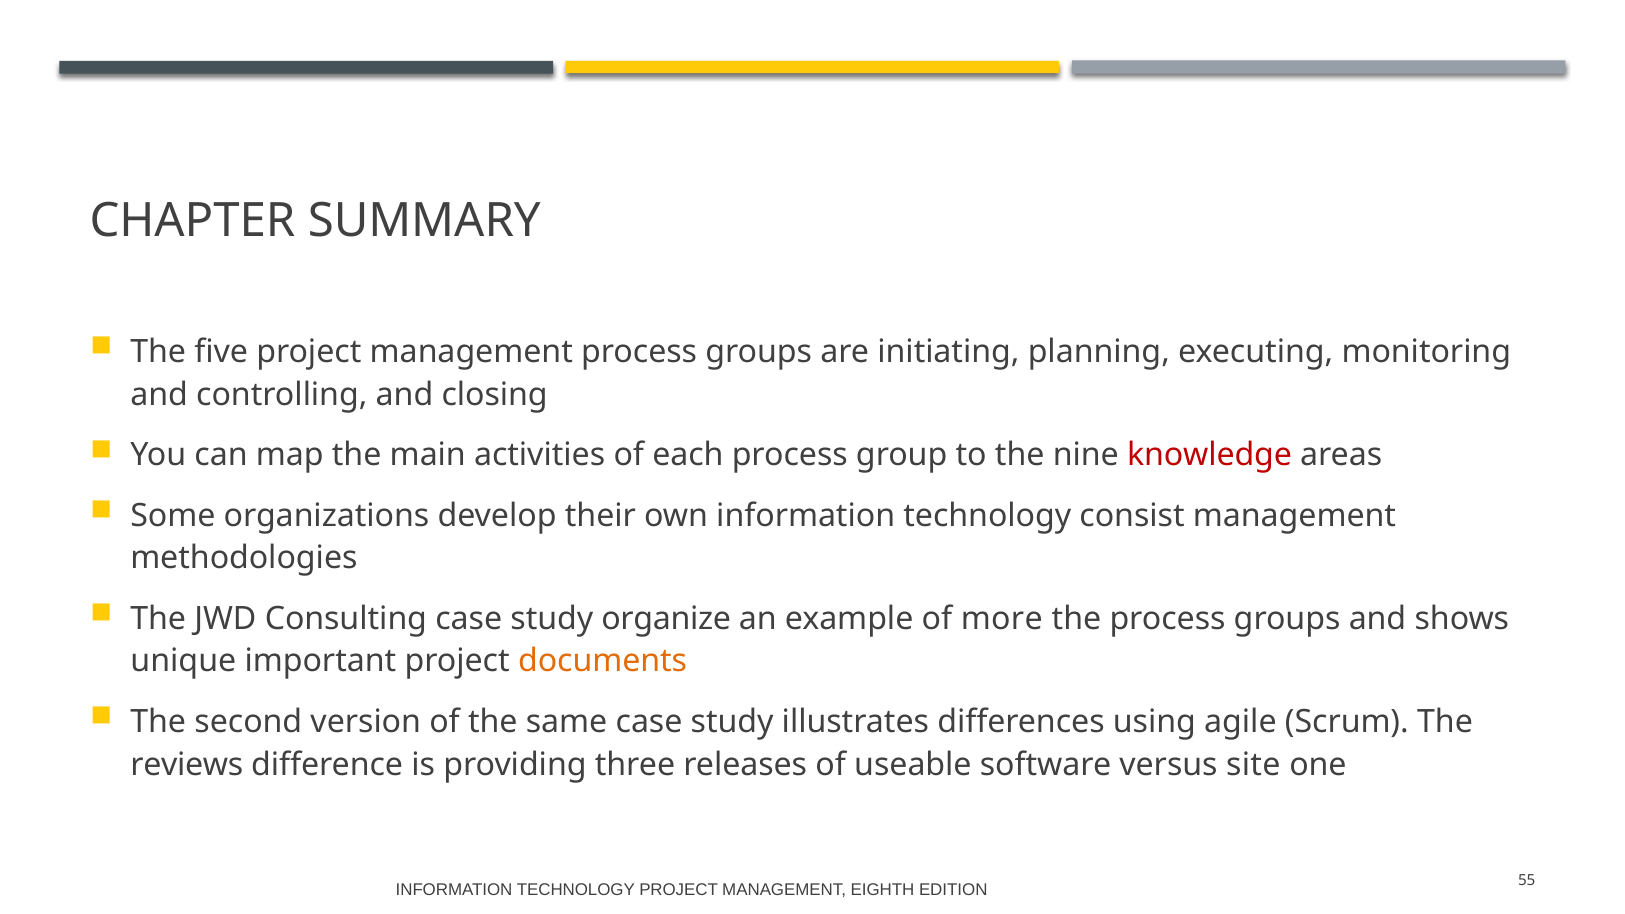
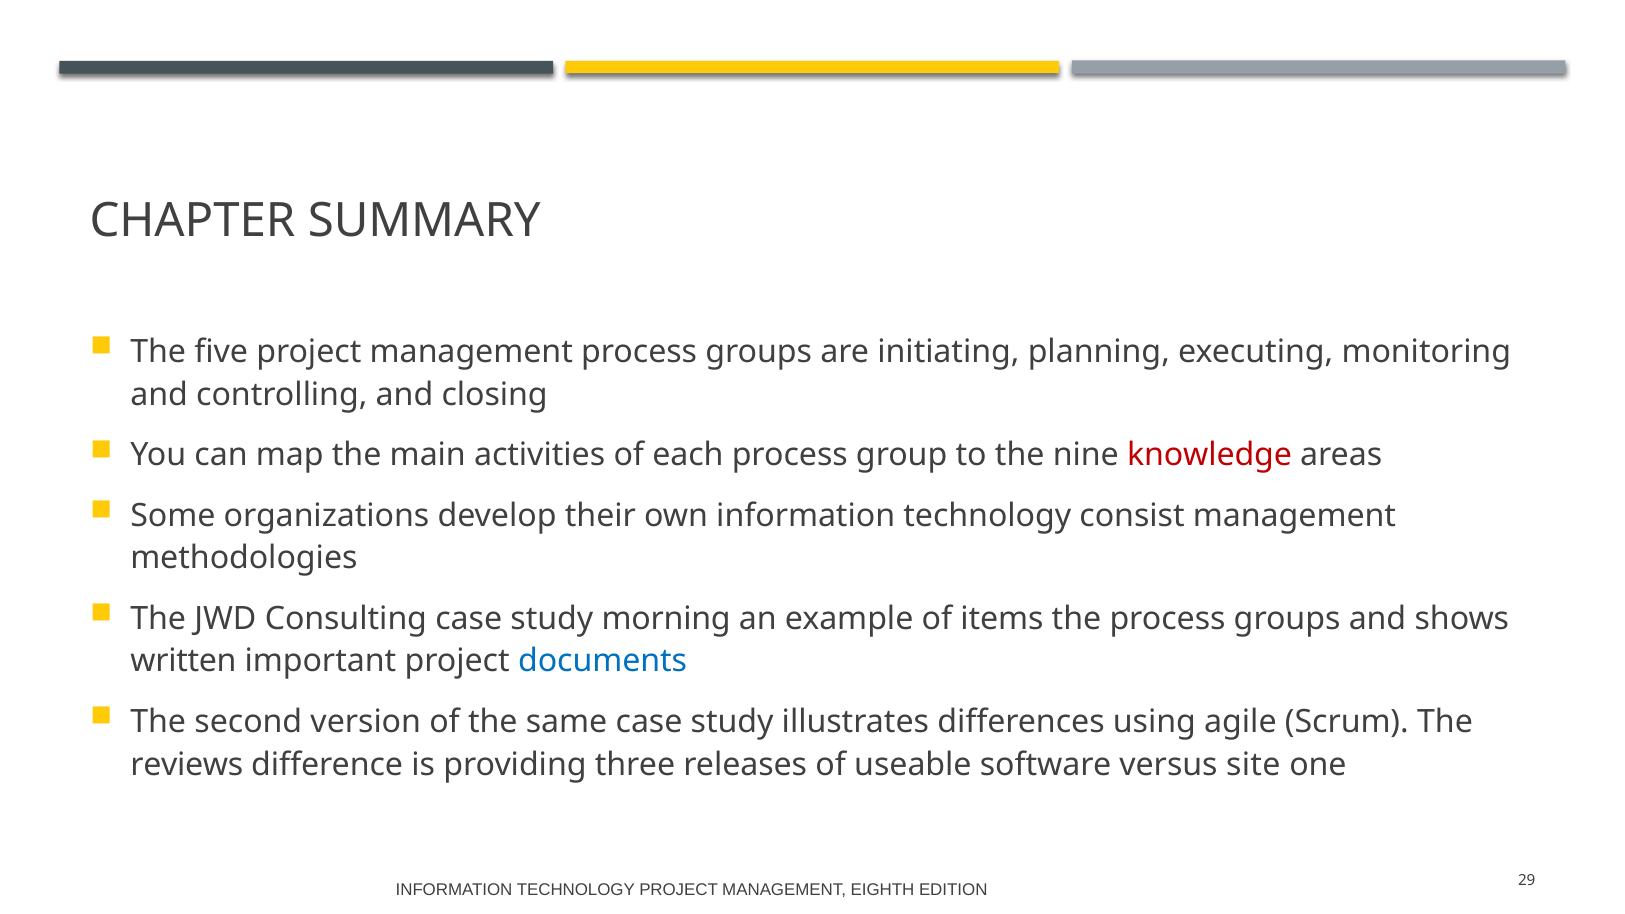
organize: organize -> morning (666, 619)
more: more -> items (1002, 619)
unique: unique -> written (184, 661)
documents colour: orange -> blue (603, 661)
55: 55 -> 29 (1527, 880)
